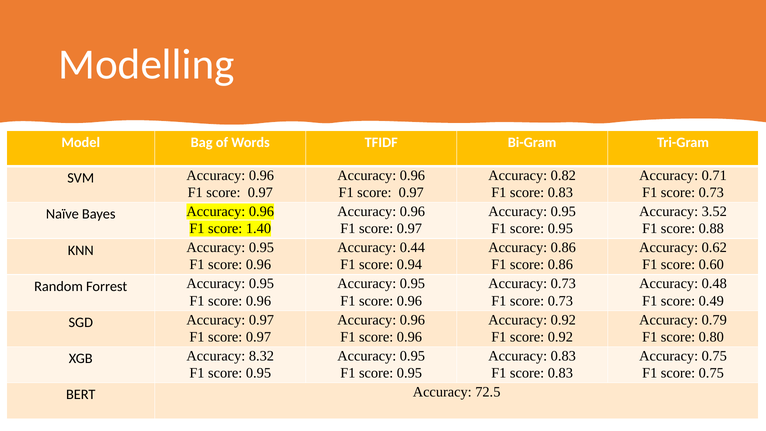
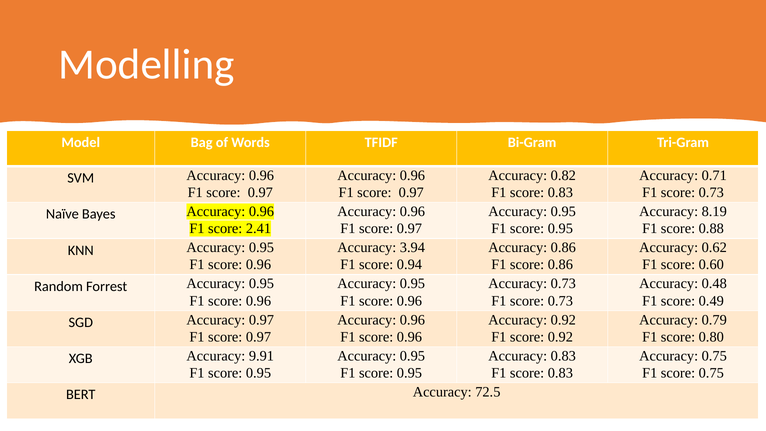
3.52: 3.52 -> 8.19 (714, 212)
1.40: 1.40 -> 2.41 (258, 229)
0.44: 0.44 -> 3.94 (412, 248)
8.32: 8.32 -> 9.91 (261, 356)
